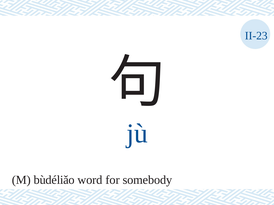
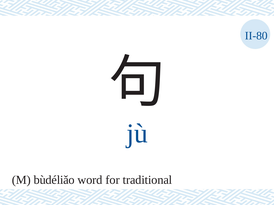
II-23: II-23 -> II-80 (256, 36)
somebody: somebody -> traditional (147, 180)
